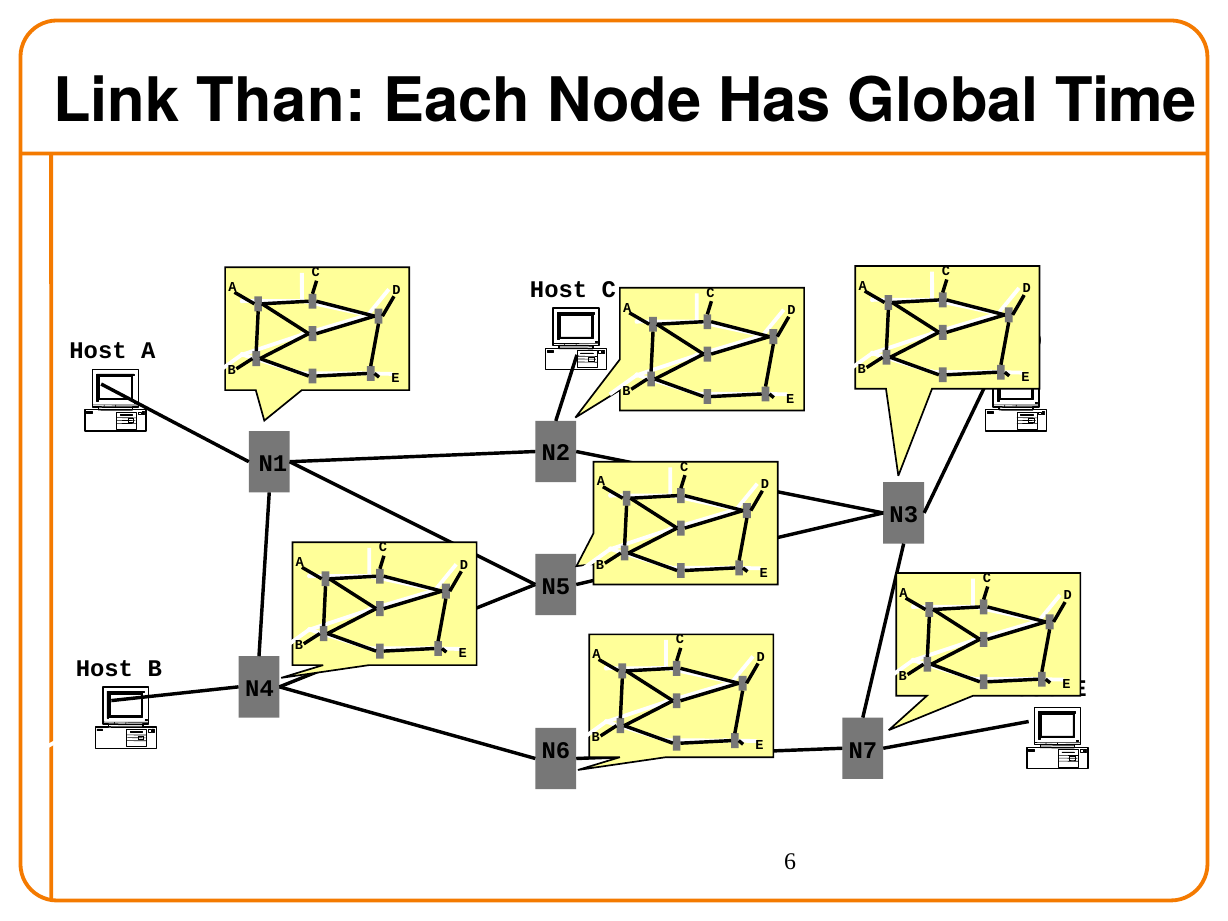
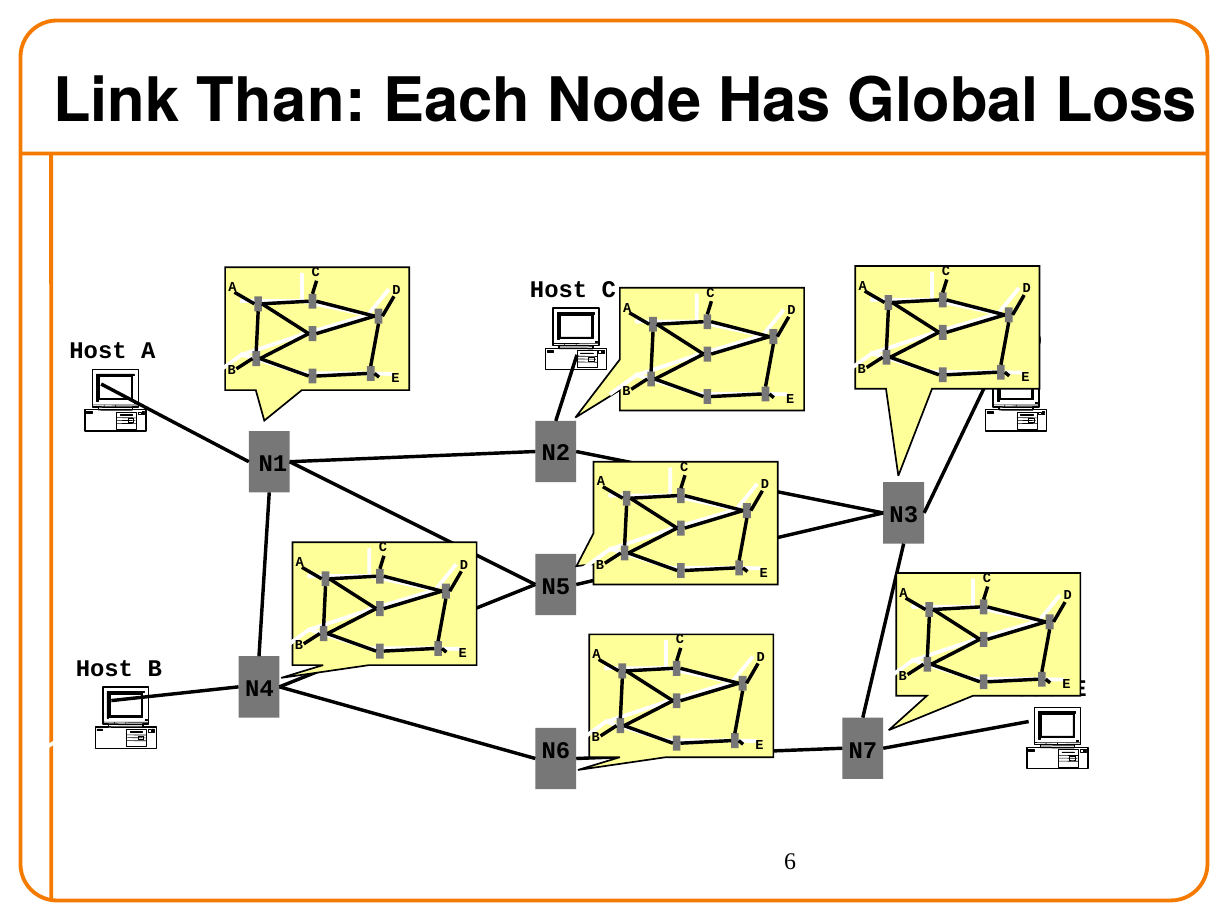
Time: Time -> Loss (1126, 101)
